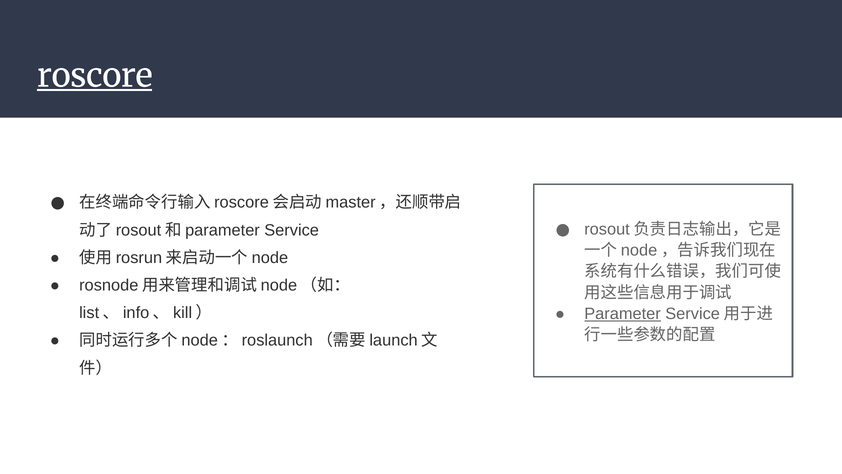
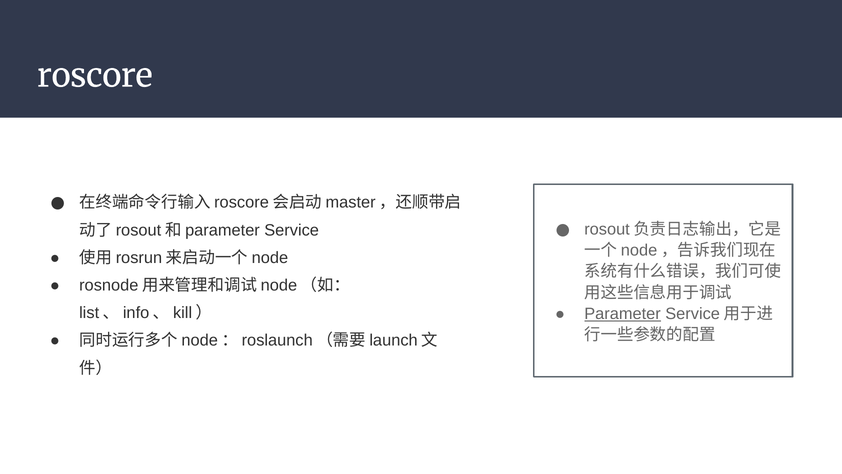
roscore underline: present -> none (95, 76)
